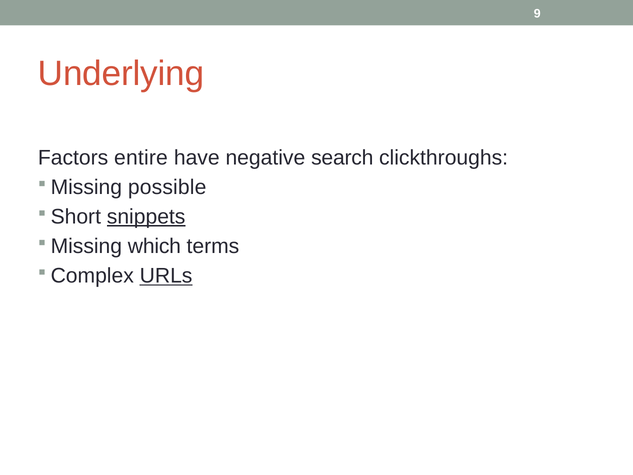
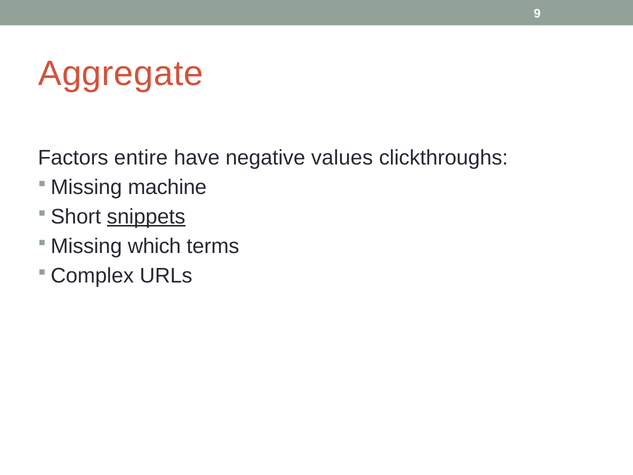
Underlying: Underlying -> Aggregate (121, 74)
search: search -> values (342, 158)
possible: possible -> machine (167, 187)
URLs underline: present -> none (166, 276)
